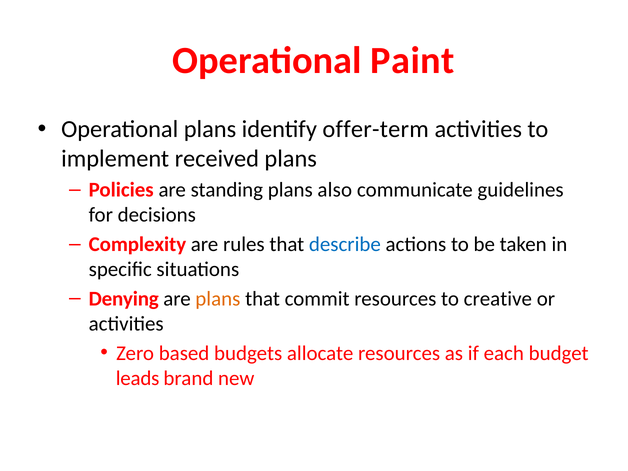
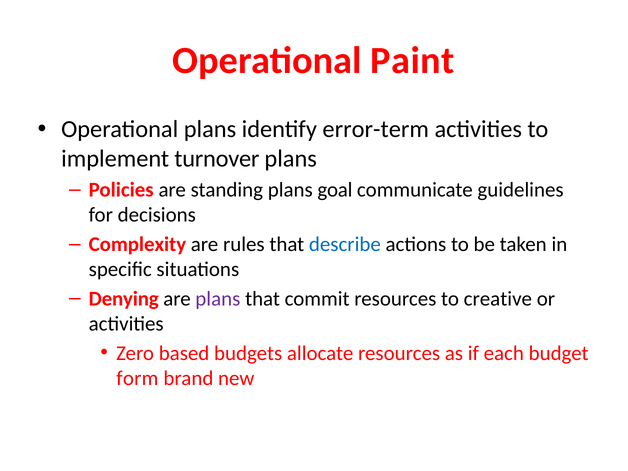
offer-term: offer-term -> error-term (376, 129)
received: received -> turnover (217, 159)
also: also -> goal (335, 190)
plans colour: orange -> purple (218, 299)
leads: leads -> form (137, 378)
